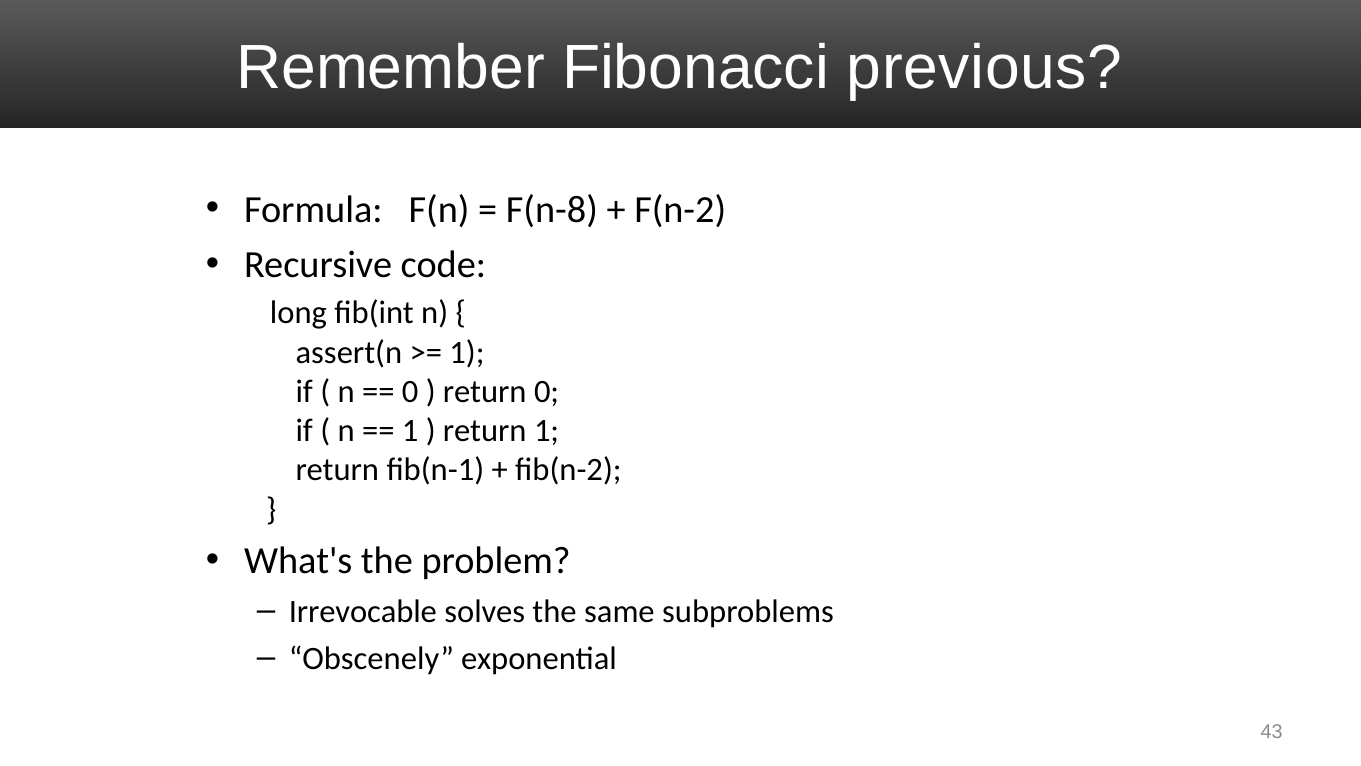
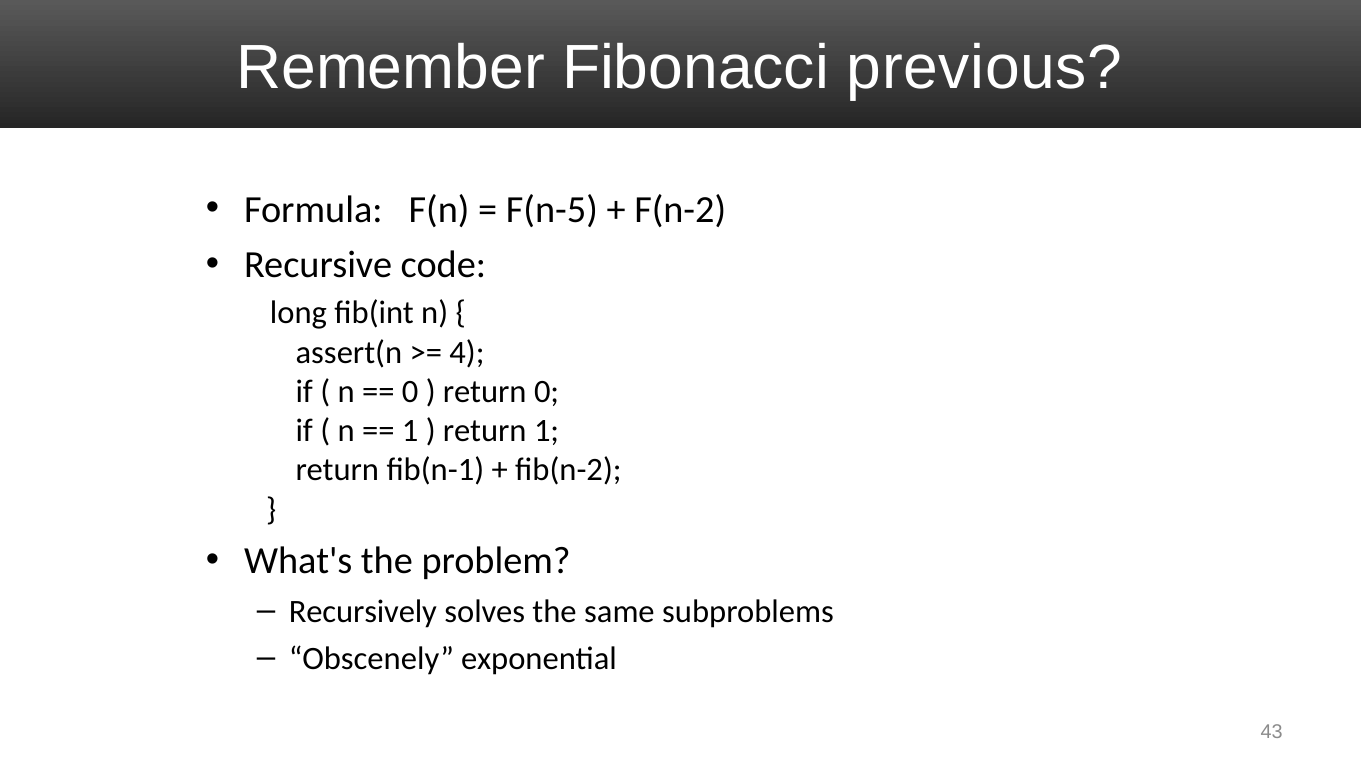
F(n-8: F(n-8 -> F(n-5 (552, 209)
1: 1 -> 4 (467, 353)
Irrevocable: Irrevocable -> Recursively (363, 611)
